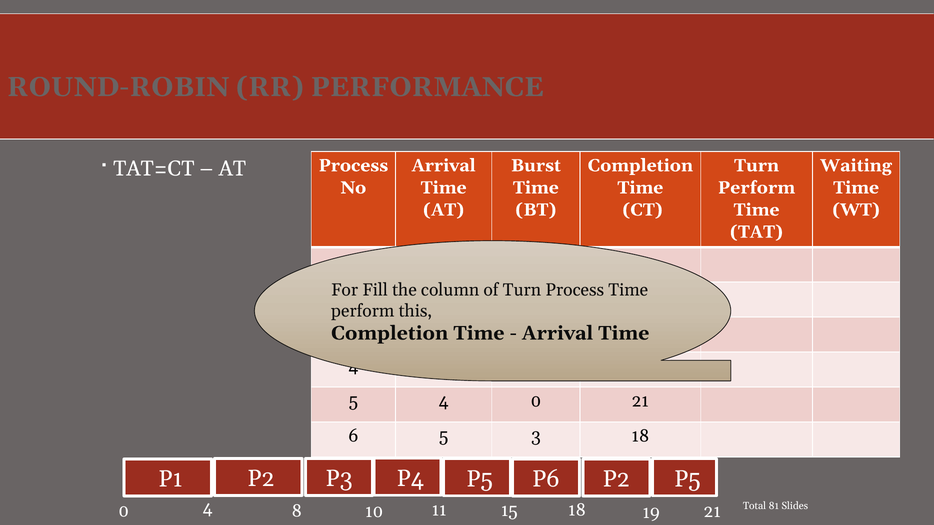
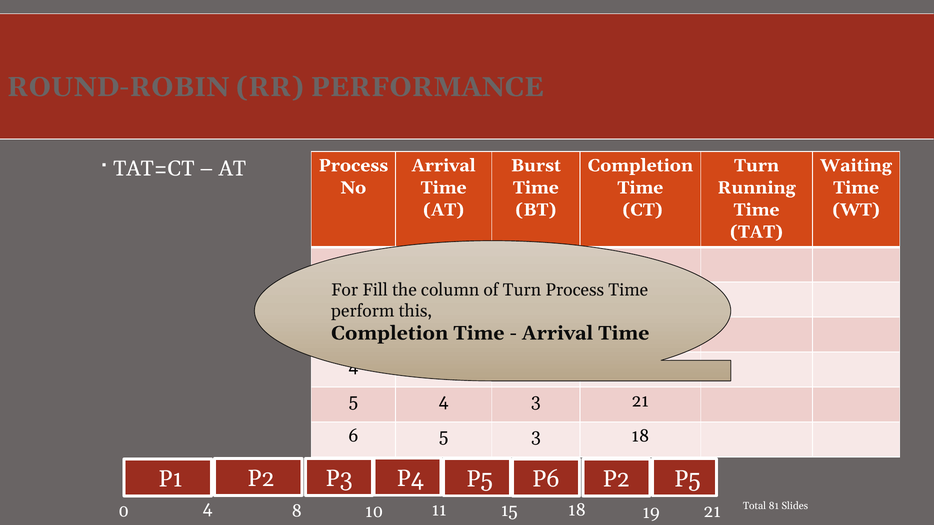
Perform: Perform -> Running (757, 188)
5 4 0: 0 -> 3 (536, 401)
